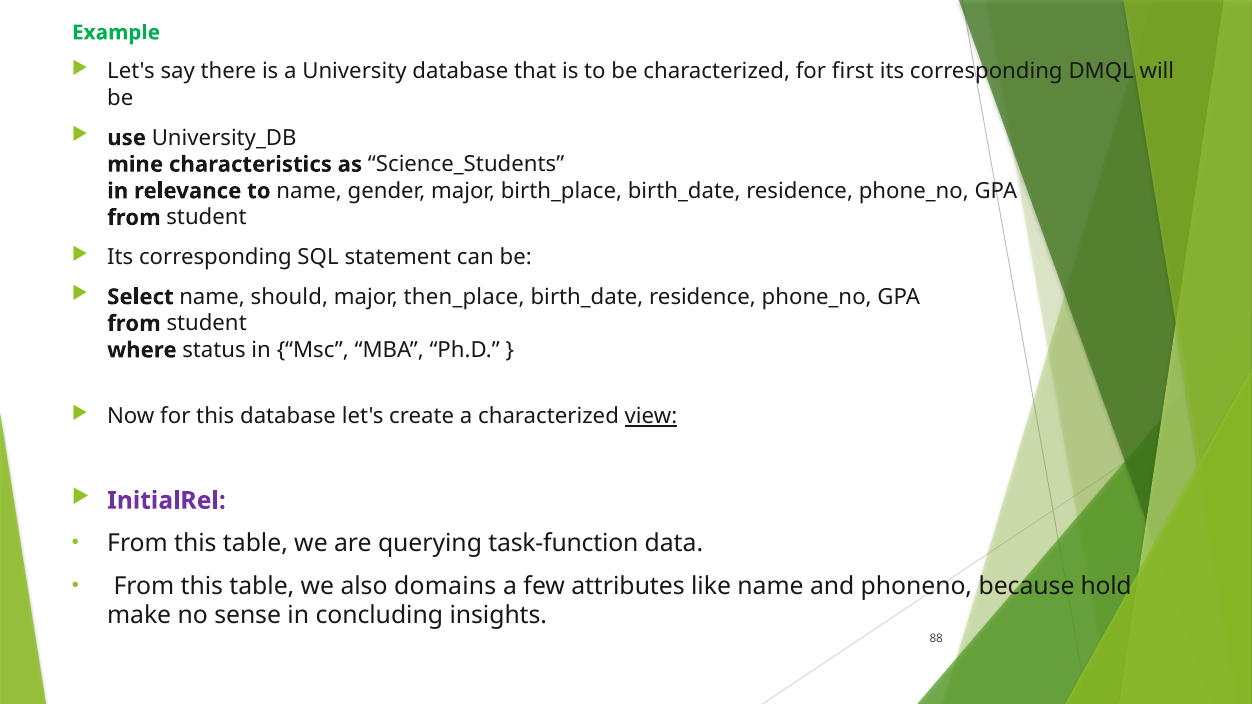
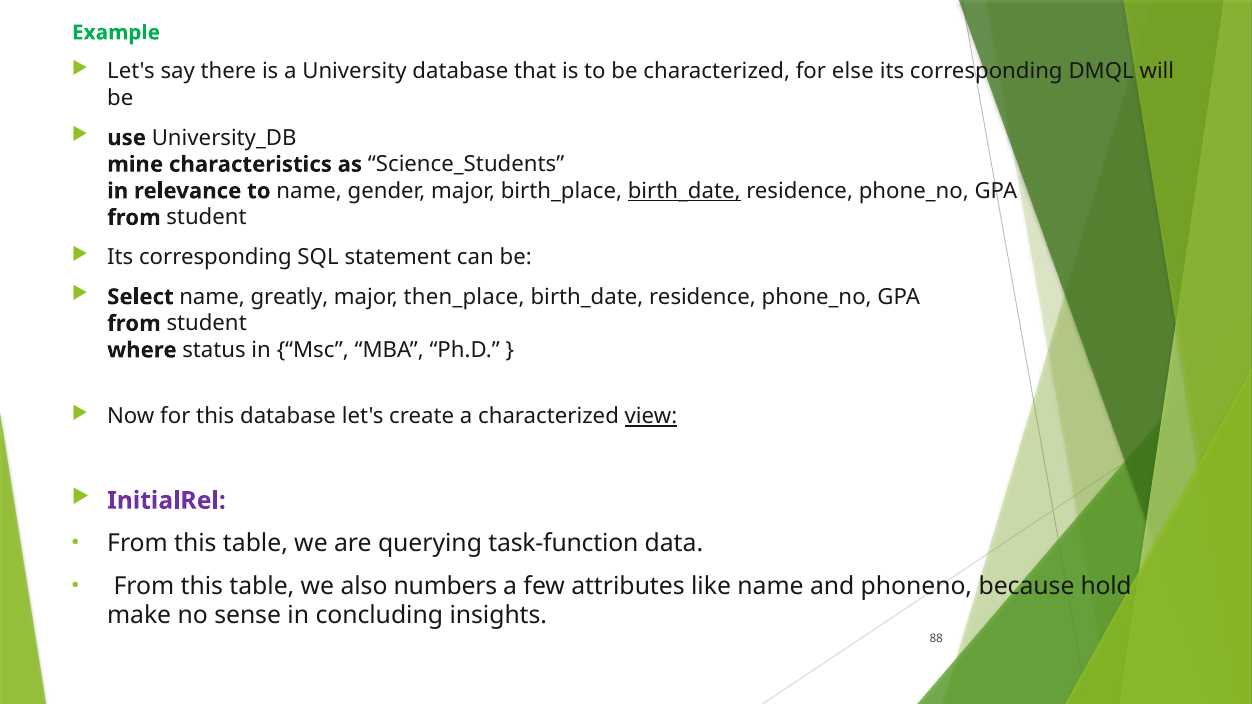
first: first -> else (853, 72)
birth_date underline: none -> present (684, 191)
should: should -> greatly (289, 297)
domains: domains -> numbers (445, 586)
